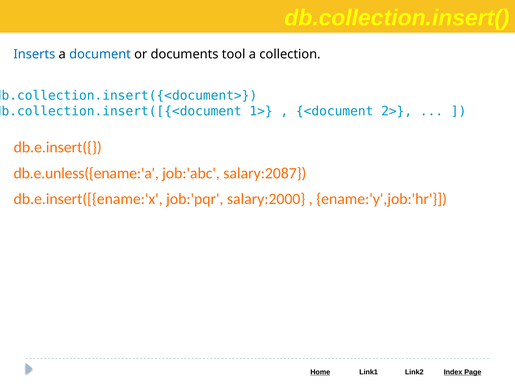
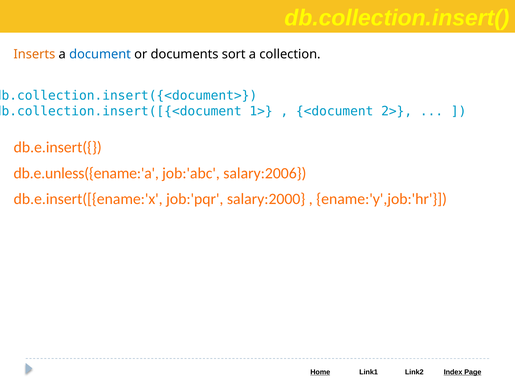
Inserts colour: blue -> orange (34, 54)
tool: tool -> sort (234, 54)
salary:2087: salary:2087 -> salary:2006 (265, 173)
